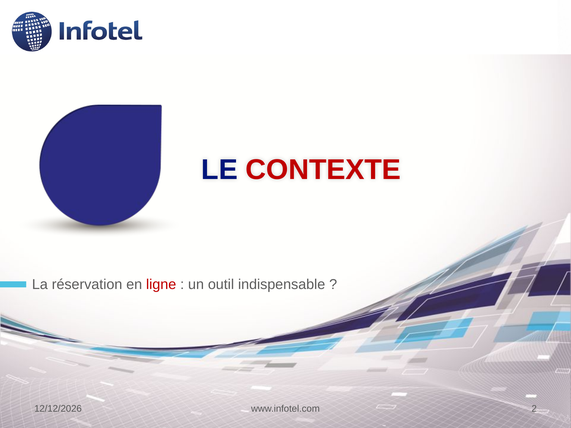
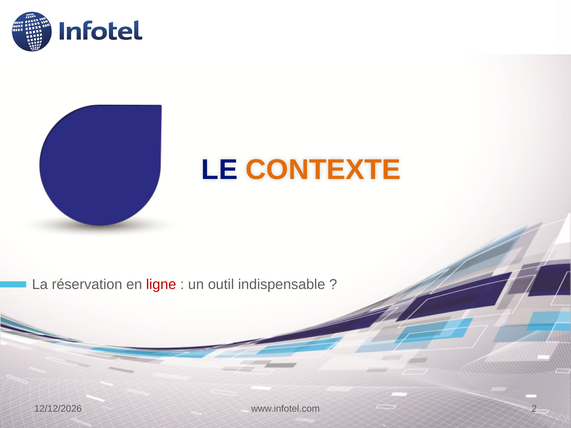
CONTEXTE colour: red -> orange (323, 170)
